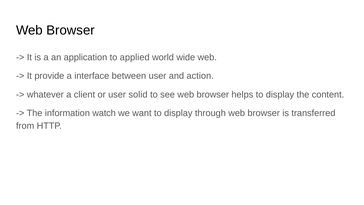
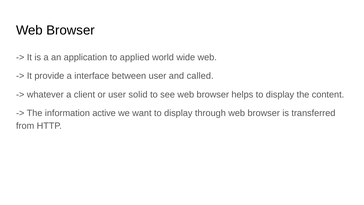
action: action -> called (200, 76)
watch: watch -> active (104, 113)
